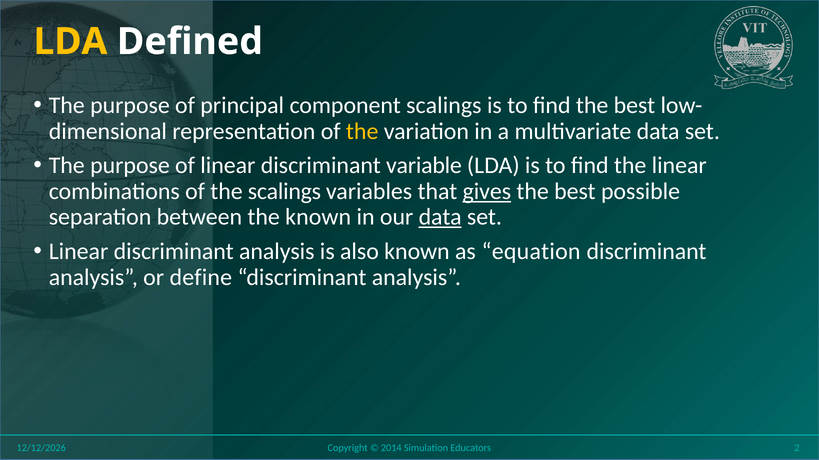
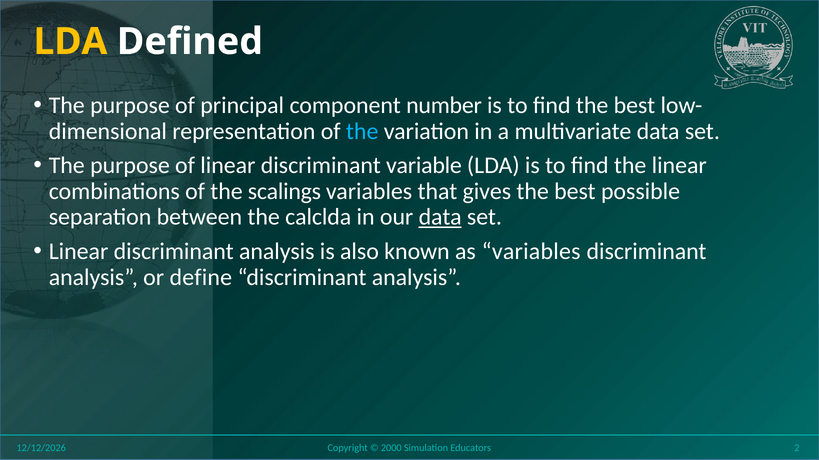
component scalings: scalings -> number (444, 106)
the colour: yellow -> light blue (362, 131)
gives underline: present -> none (487, 192)
the known: known -> calclda (318, 217)
as equation: equation -> variables (531, 252)
2014: 2014 -> 2000 (391, 449)
